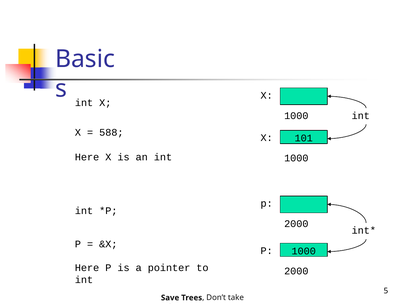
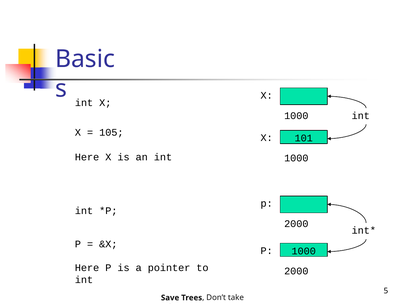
588: 588 -> 105 (111, 133)
